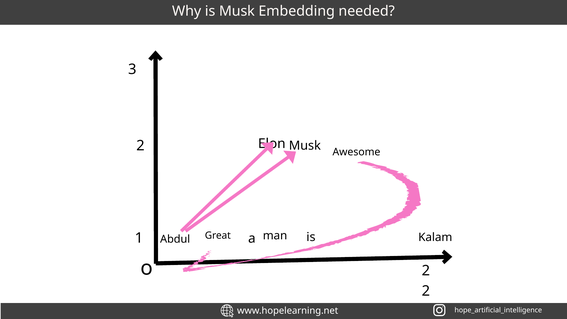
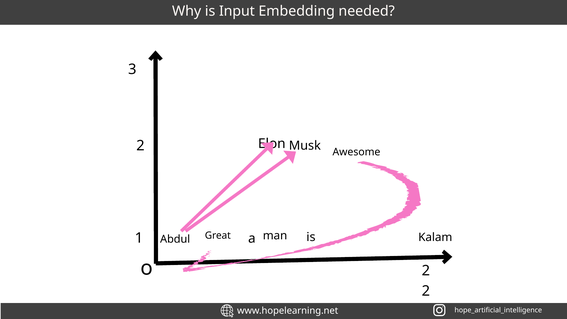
is Musk: Musk -> Input (237, 11)
